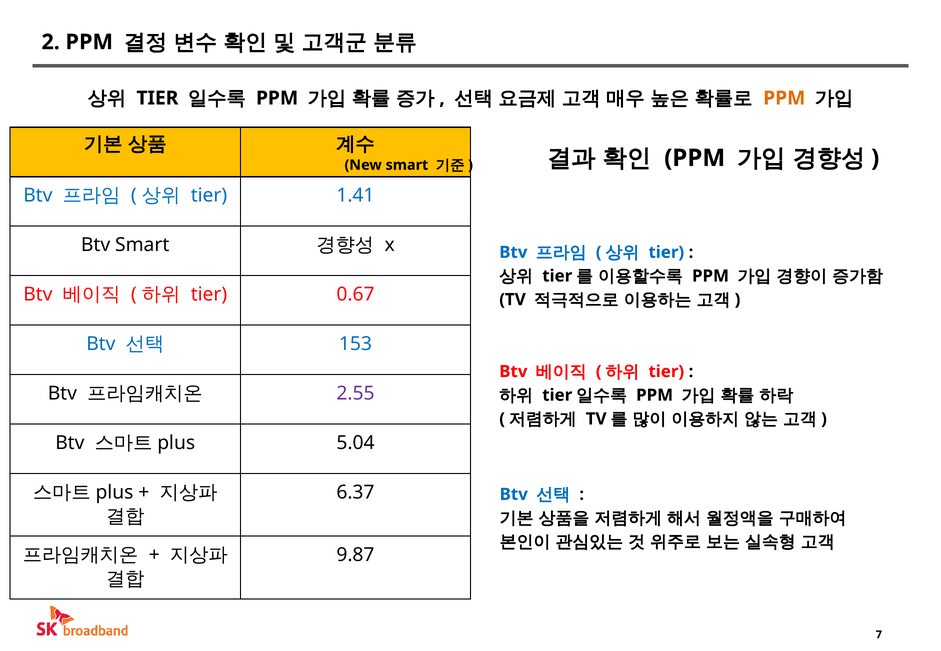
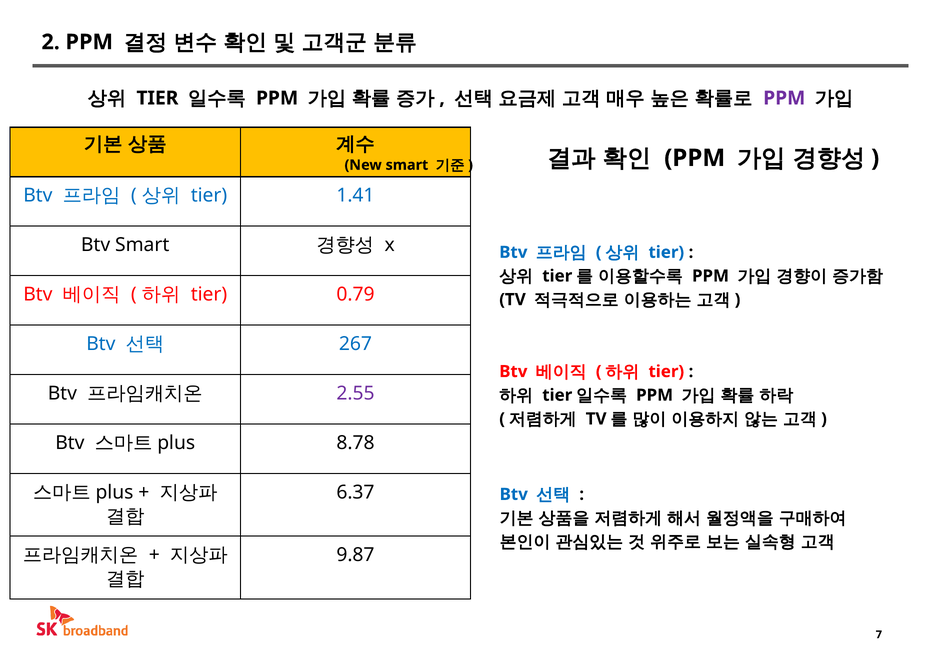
PPM colour: orange -> purple (784, 98)
0.67: 0.67 -> 0.79 (355, 294)
153: 153 -> 267 (355, 344)
5.04: 5.04 -> 8.78 (355, 443)
